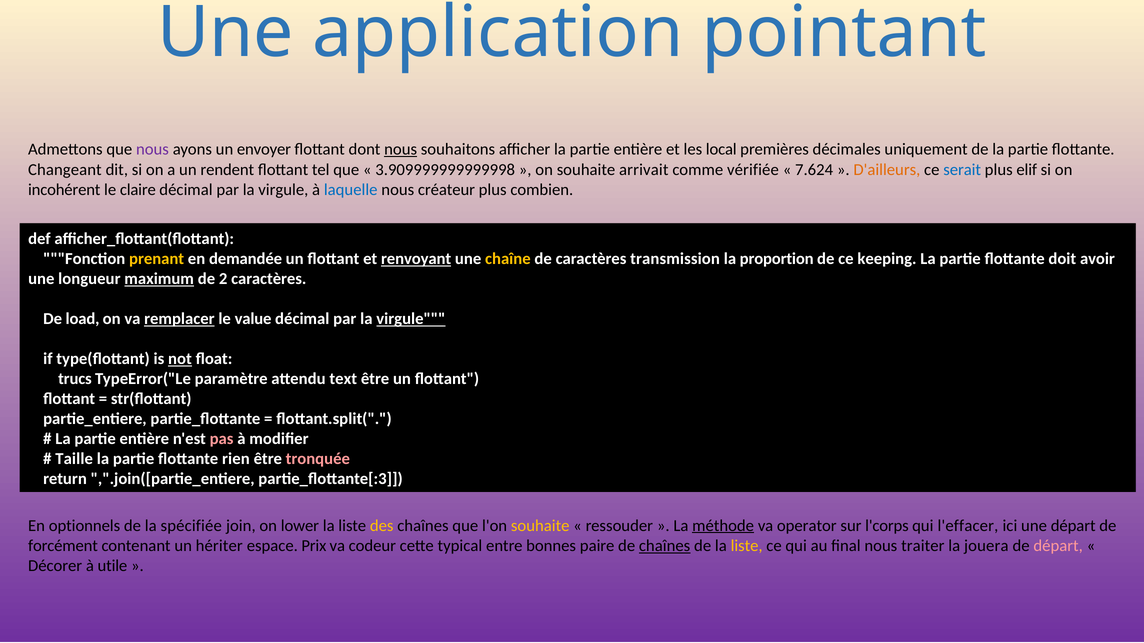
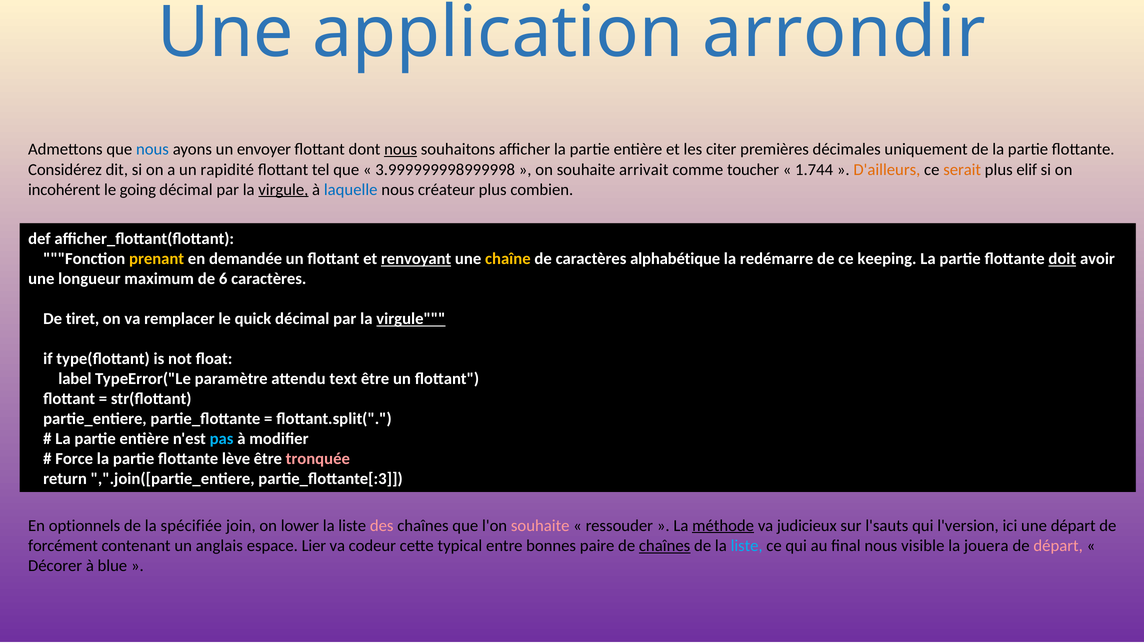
pointant: pointant -> arrondir (844, 33)
nous colour: purple -> blue (152, 150)
local: local -> citer (721, 150)
Changeant: Changeant -> Considérez (65, 170)
rendent: rendent -> rapidité (227, 170)
3.909999999999998: 3.909999999999998 -> 3.999999998999998 (445, 170)
vérifiée: vérifiée -> toucher (753, 170)
7.624: 7.624 -> 1.744 (814, 170)
serait colour: blue -> orange (962, 170)
claire: claire -> going (138, 190)
virgule underline: none -> present (283, 190)
transmission: transmission -> alphabétique (675, 259)
proportion: proportion -> redémarre (777, 259)
doit underline: none -> present (1062, 259)
maximum underline: present -> none (159, 279)
2: 2 -> 6 (223, 279)
load: load -> tiret (83, 319)
remplacer underline: present -> none (179, 319)
value: value -> quick (253, 319)
not underline: present -> none (180, 359)
trucs: trucs -> label (75, 379)
pas colour: pink -> light blue (222, 439)
Taille: Taille -> Force (74, 459)
rien: rien -> lève (236, 459)
des colour: yellow -> pink (382, 526)
souhaite colour: yellow -> pink (540, 526)
operator: operator -> judicieux (807, 526)
l'corps: l'corps -> l'sauts (887, 526)
l'effacer: l'effacer -> l'version (968, 526)
hériter: hériter -> anglais (219, 546)
Prix: Prix -> Lier (314, 546)
liste colour: yellow -> light blue (747, 546)
traiter: traiter -> visible (923, 546)
utile: utile -> blue (112, 566)
